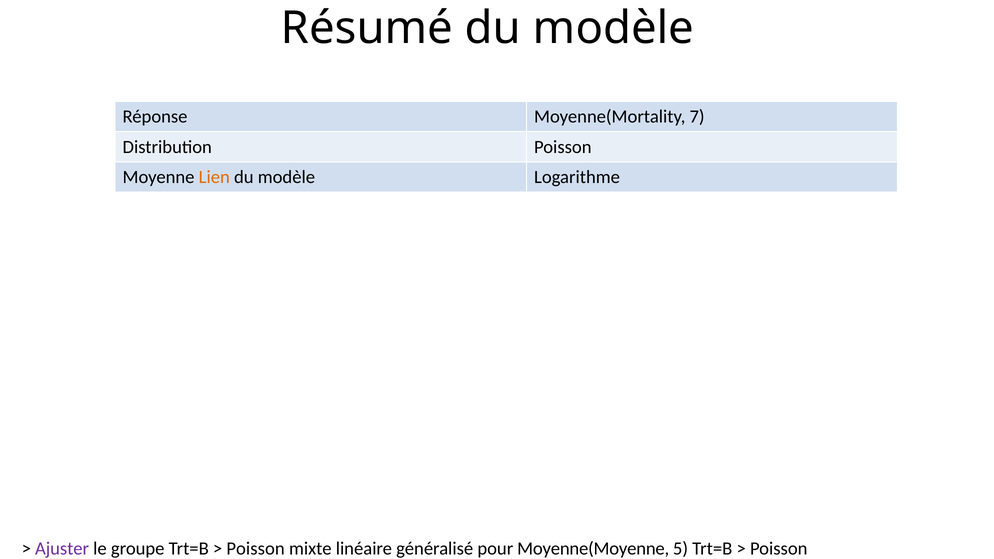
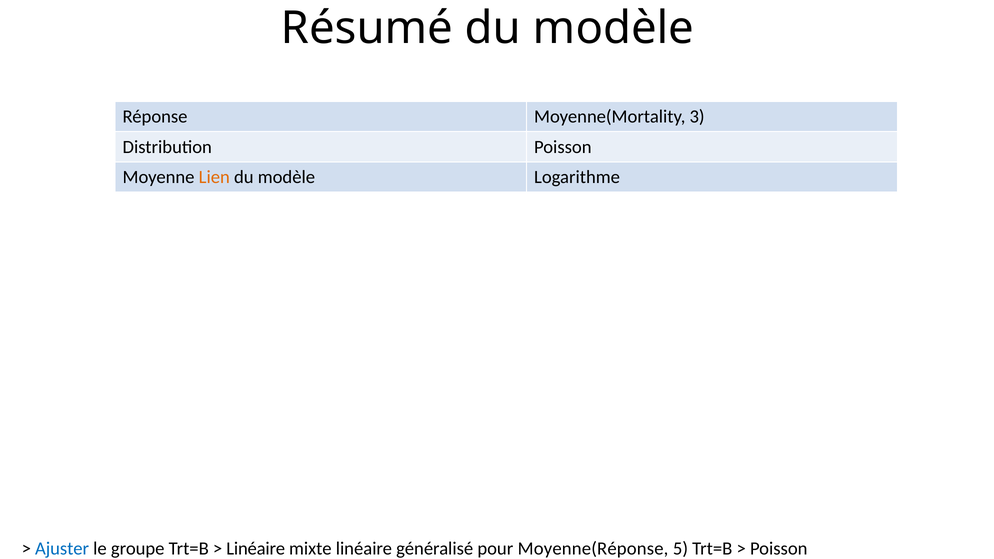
7: 7 -> 3 (697, 117)
Ajuster colour: purple -> blue (62, 549)
Poisson: Poisson -> Linéaire (256, 549)
Moyenne(Moyenne: Moyenne(Moyenne -> Moyenne(Réponse (593, 549)
